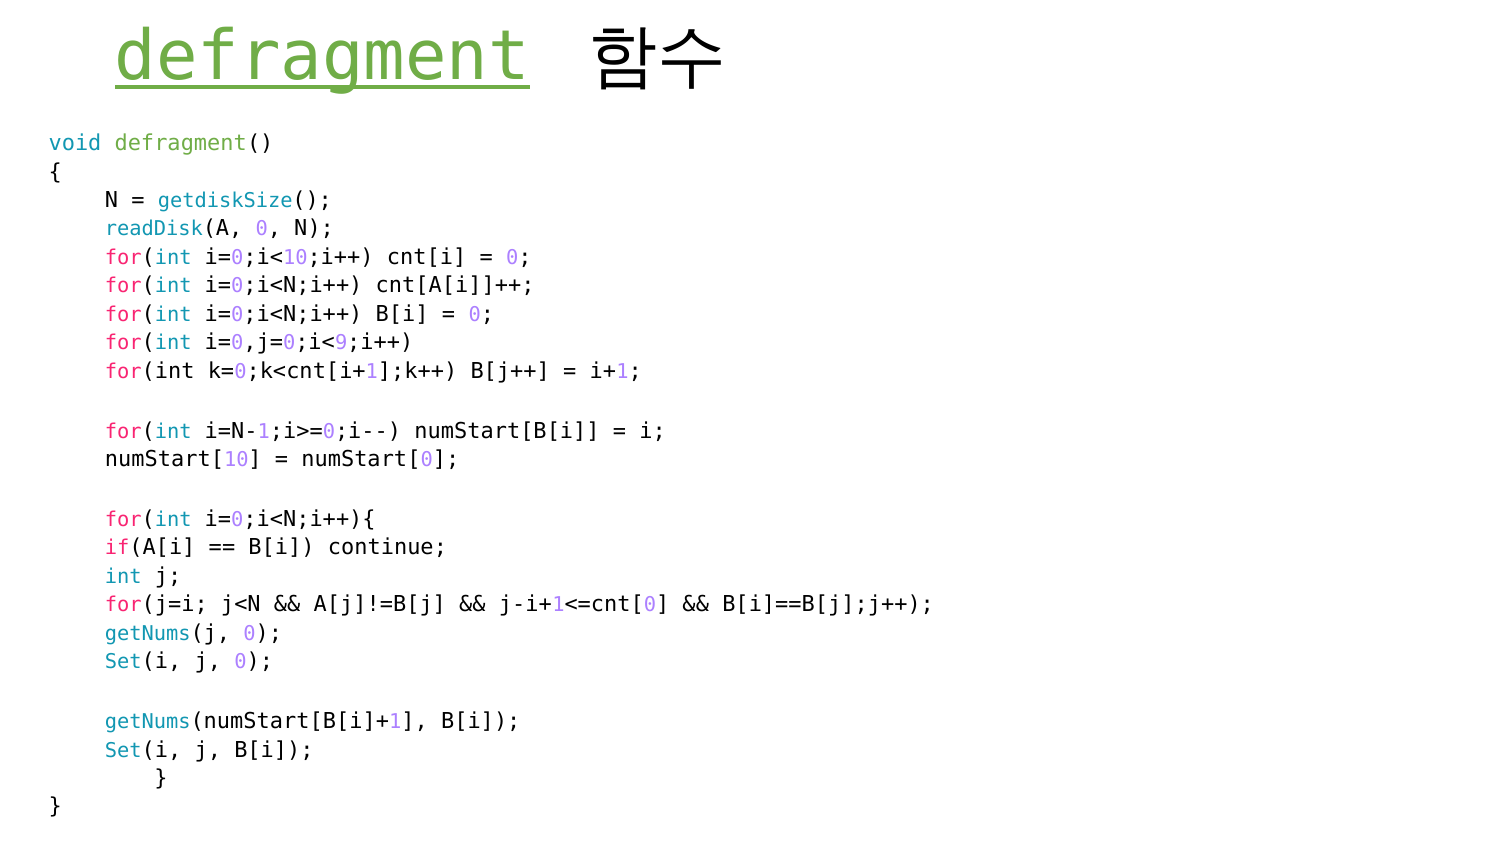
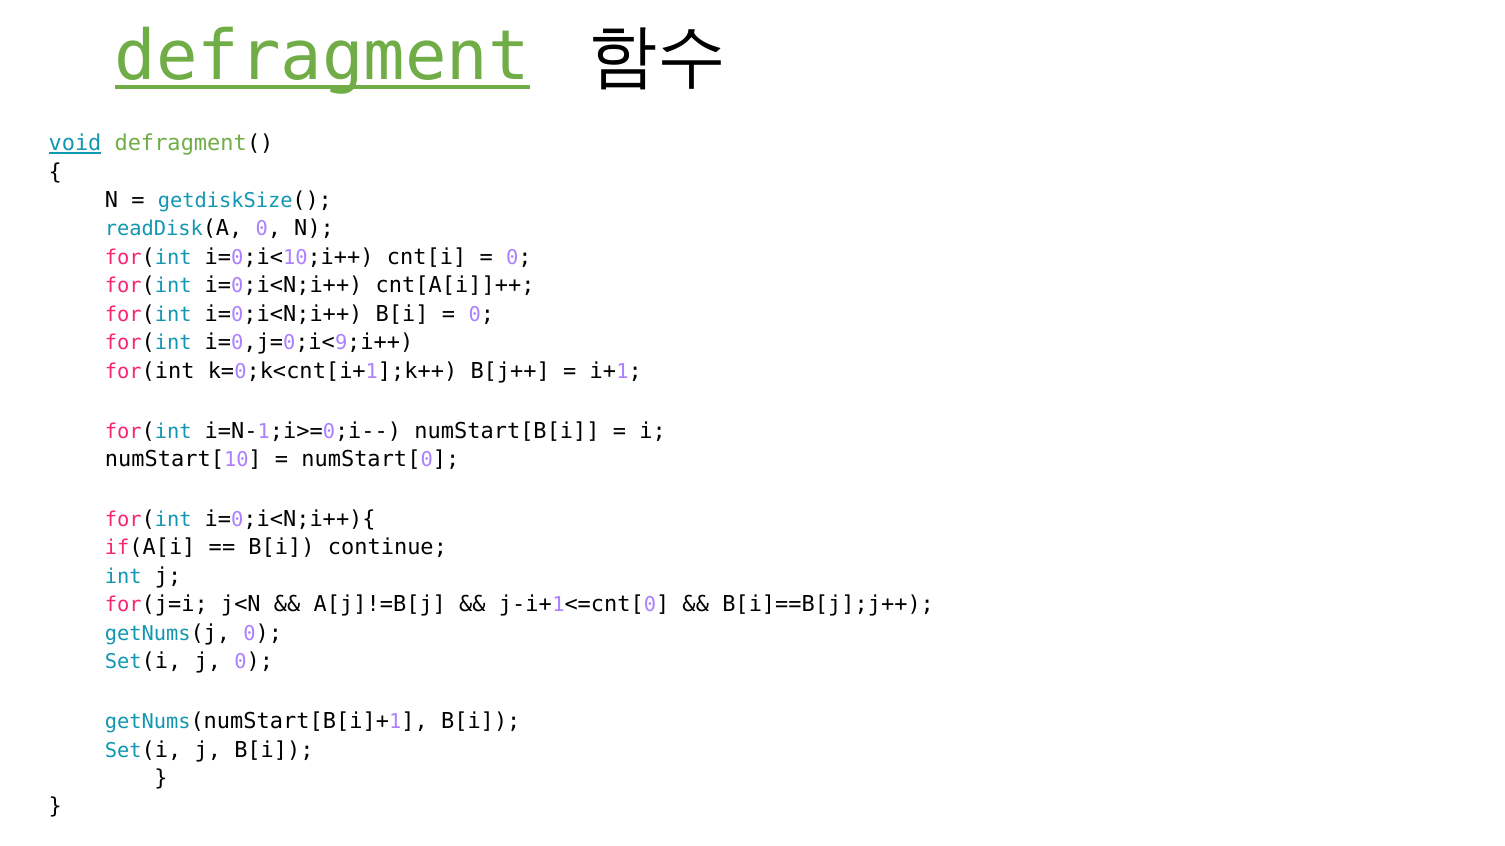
void underline: none -> present (75, 144)
